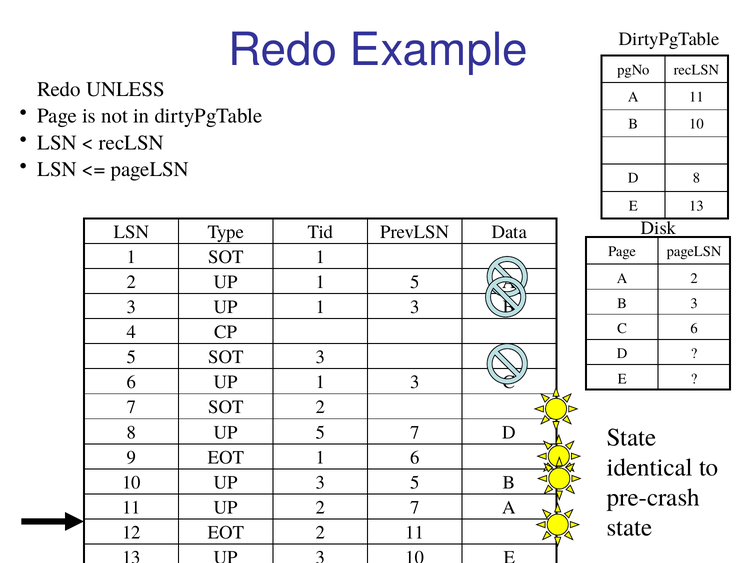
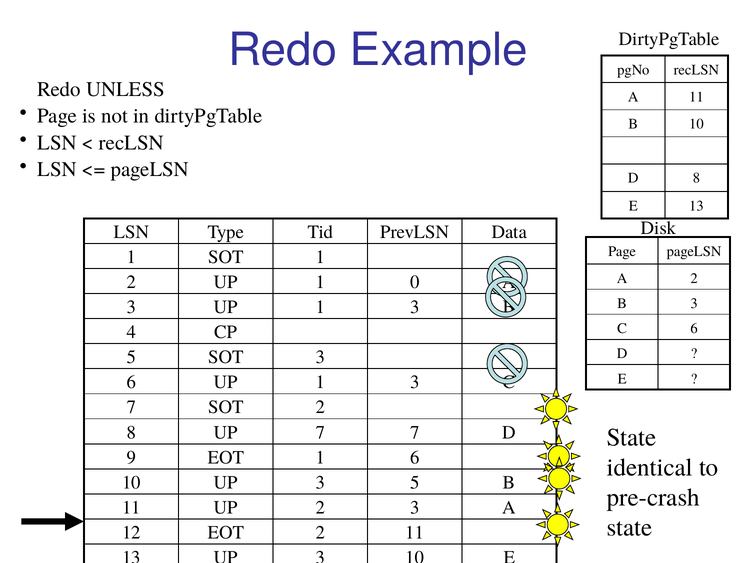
1 5: 5 -> 0 (415, 282)
UP 5: 5 -> 7 (320, 432)
2 7: 7 -> 3 (415, 507)
